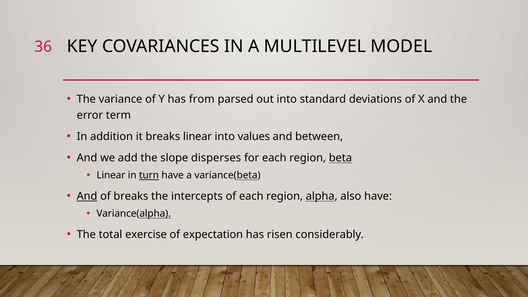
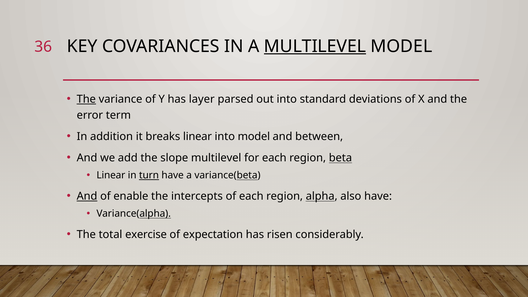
MULTILEVEL underline: none -> present (315, 46)
The underline: none -> present (86, 99)
from: from -> layer (202, 99)
into values: values -> model (254, 136)
slope disperses: disperses -> multilevel (216, 158)
of breaks: breaks -> enable (131, 196)
